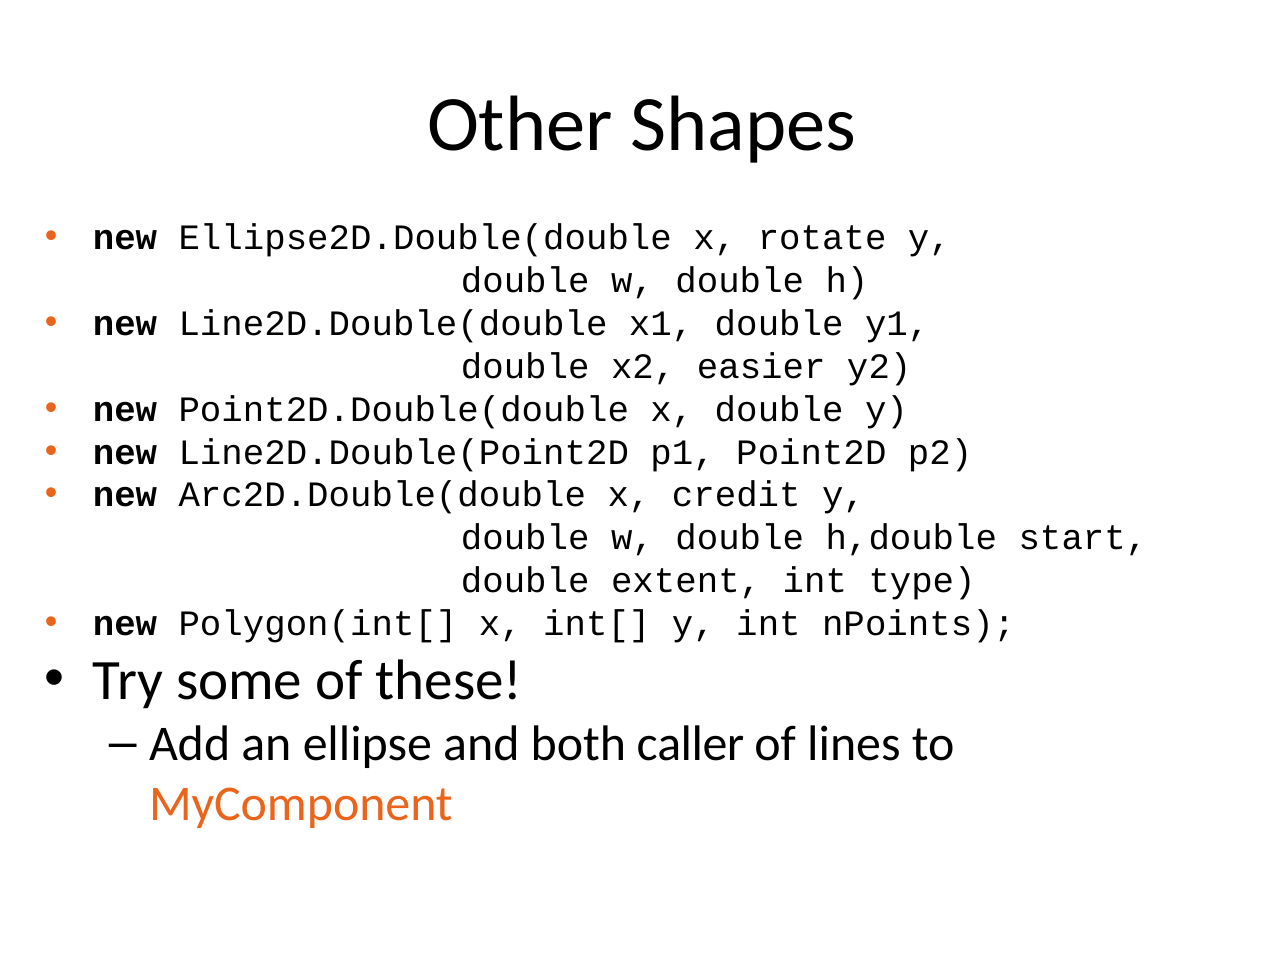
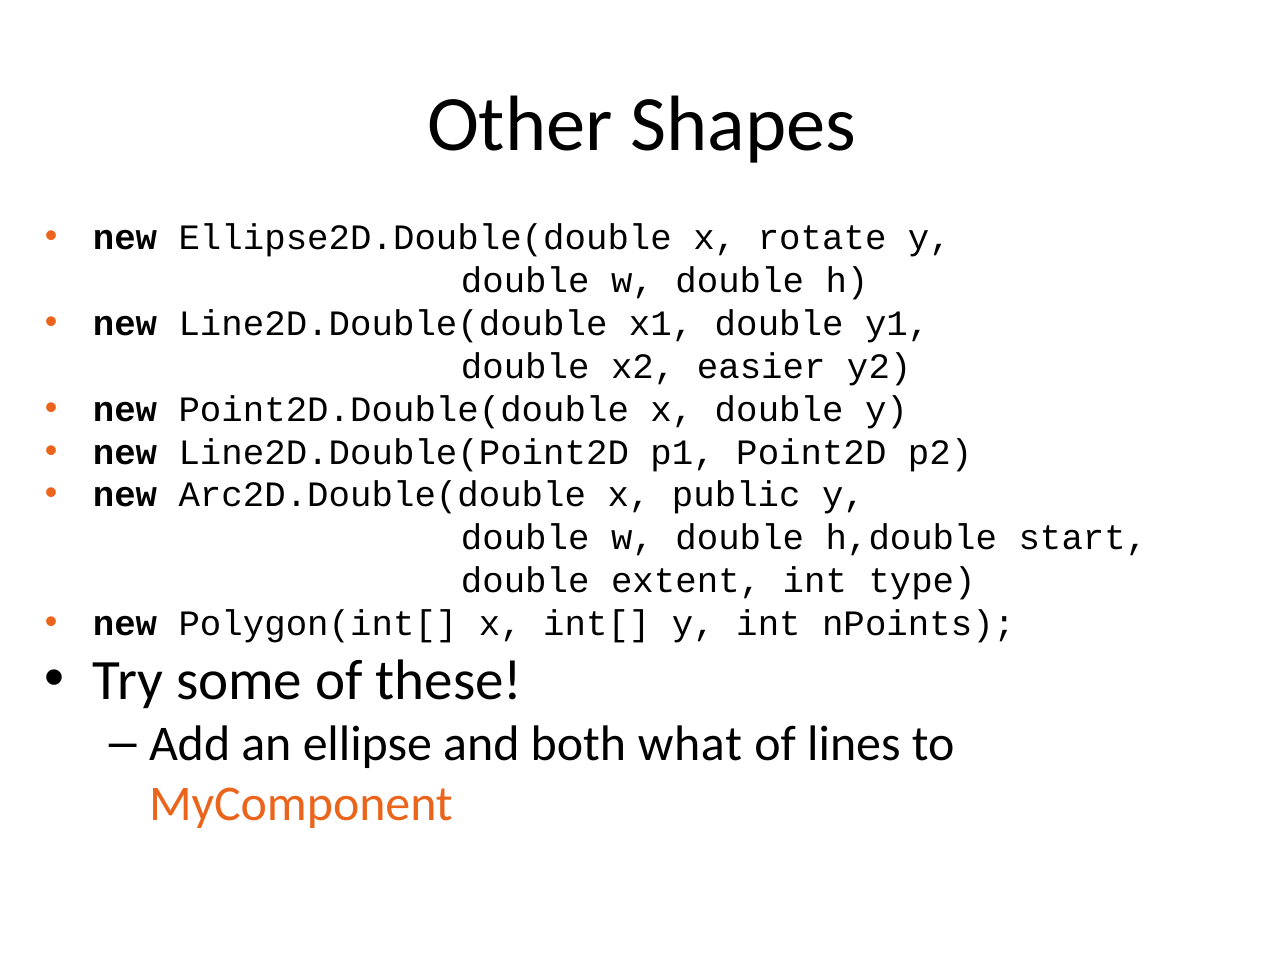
credit: credit -> public (736, 495)
caller: caller -> what (690, 744)
